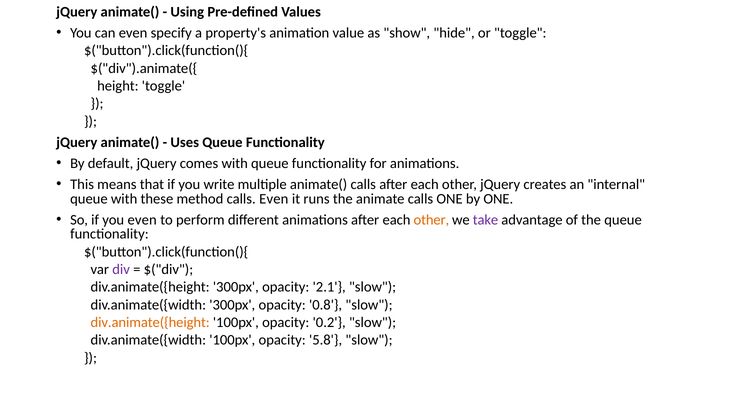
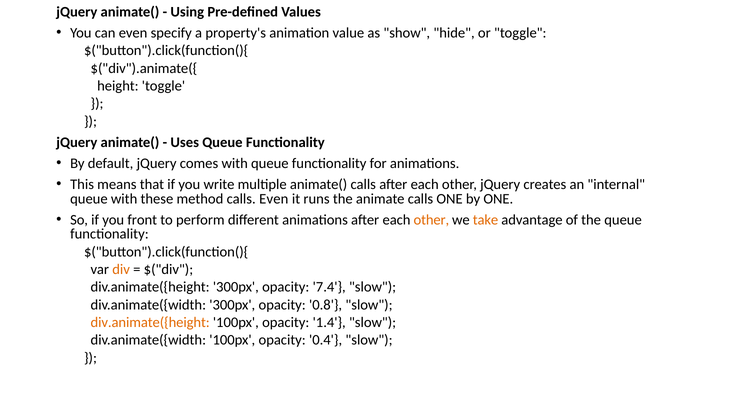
you even: even -> front (142, 220)
take colour: purple -> orange (486, 220)
div colour: purple -> orange (121, 269)
2.1: 2.1 -> 7.4 (329, 287)
0.2: 0.2 -> 1.4 (329, 322)
5.8: 5.8 -> 0.4 (326, 340)
